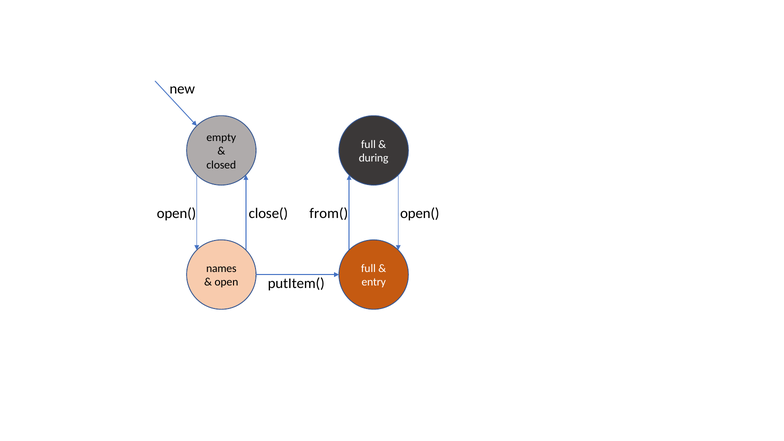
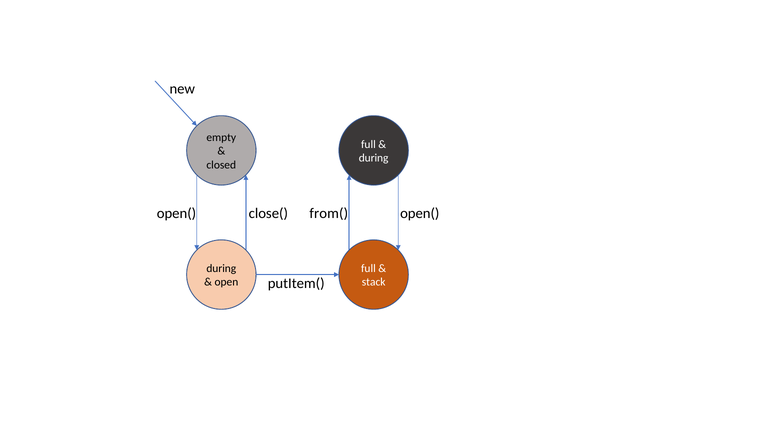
names: names -> during (221, 268)
entry: entry -> stack (374, 282)
